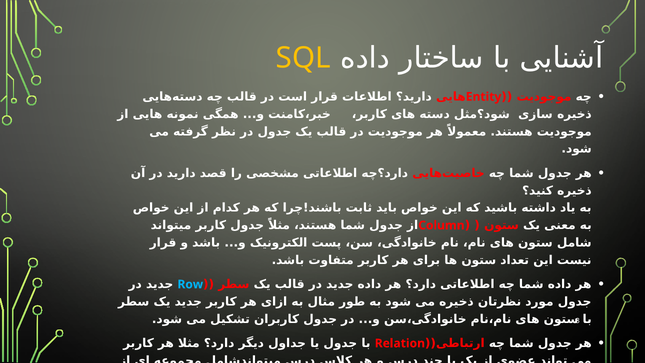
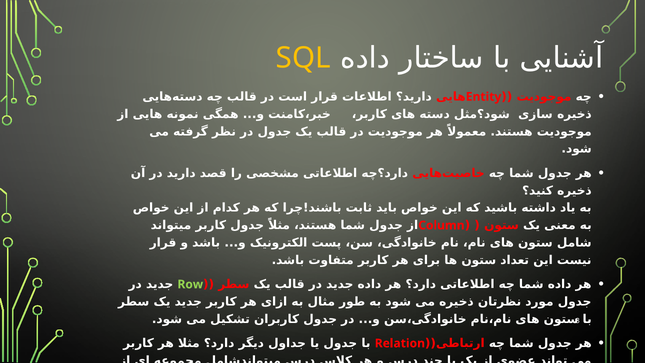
Row colour: light blue -> light green (190, 284)
